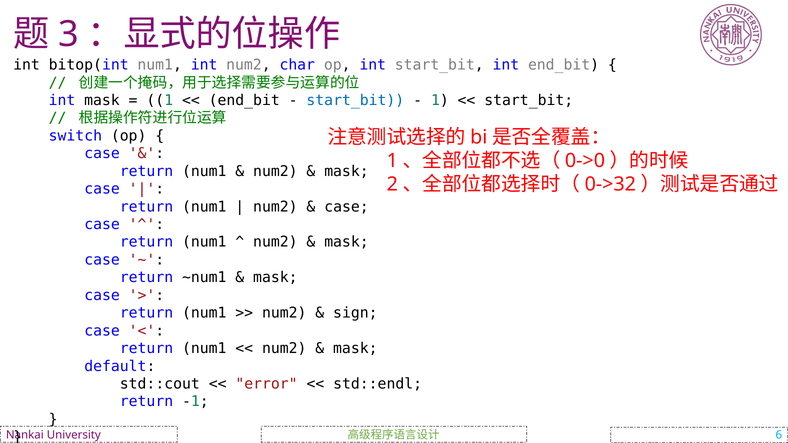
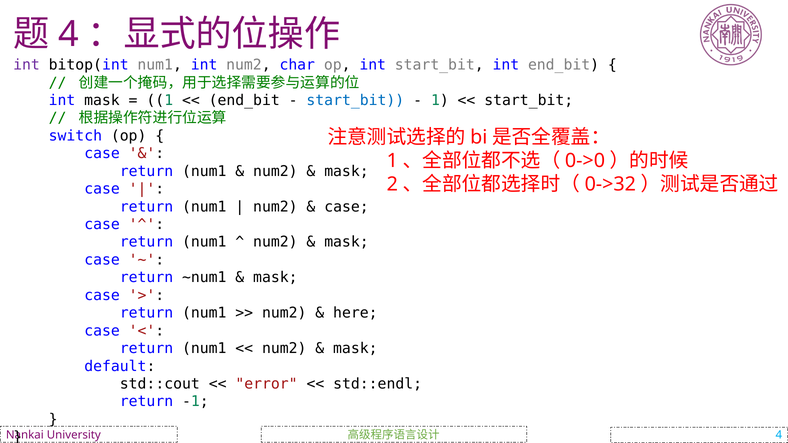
3: 3 -> 4 (68, 34)
int colour: black -> purple (27, 65)
sign: sign -> here (355, 313)
6: 6 -> 4 (779, 435)
